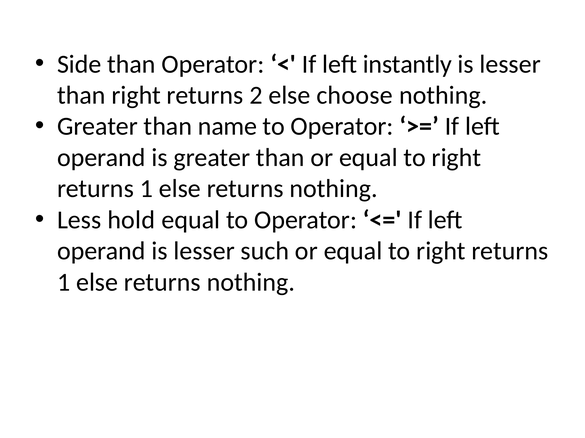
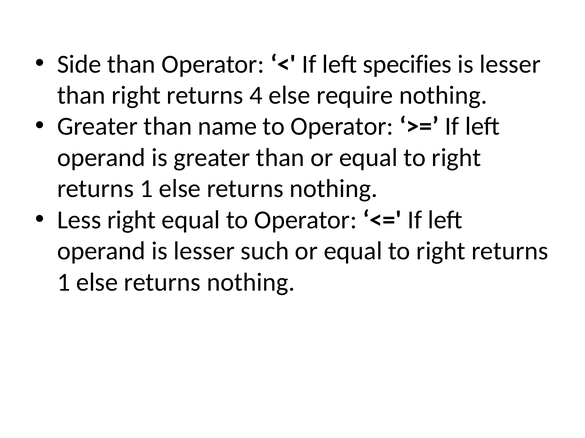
instantly: instantly -> specifies (407, 64)
2: 2 -> 4 (256, 95)
choose: choose -> require (355, 95)
Less hold: hold -> right (131, 220)
